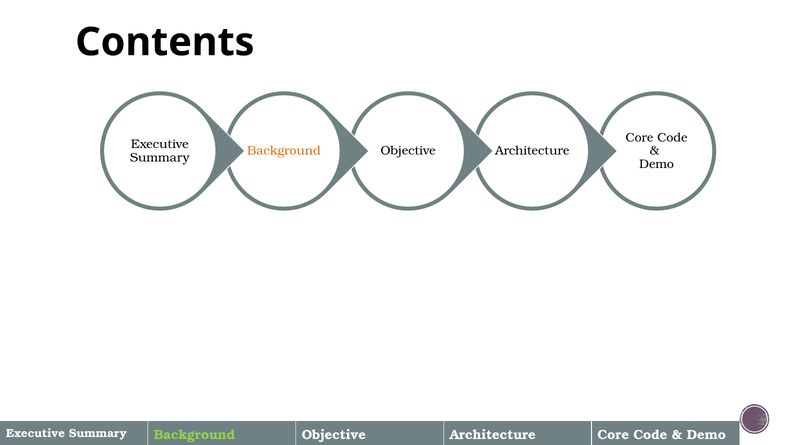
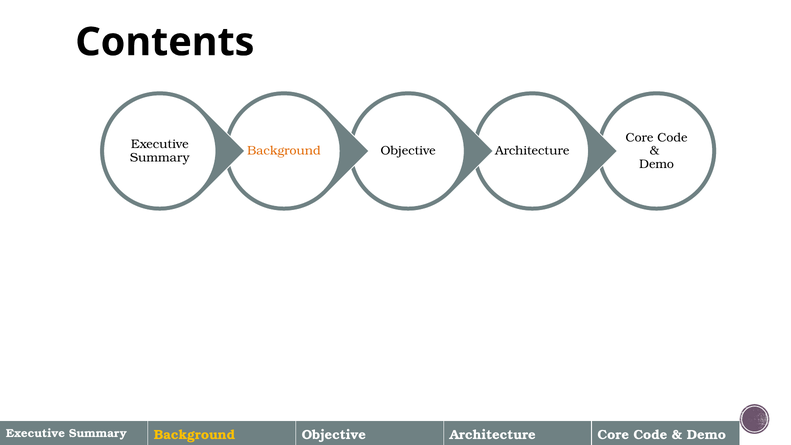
Background colour: light green -> yellow (194, 435)
